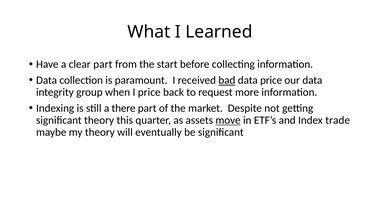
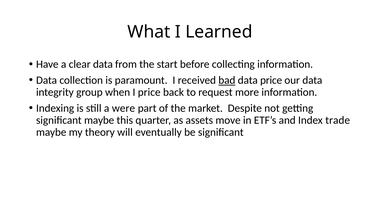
clear part: part -> data (103, 64)
there: there -> were (123, 108)
significant theory: theory -> maybe (99, 120)
move underline: present -> none (228, 120)
